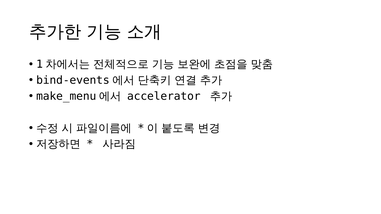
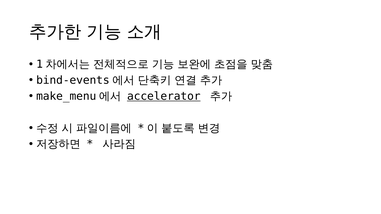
accelerator underline: none -> present (164, 96)
